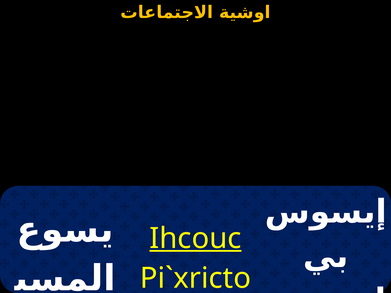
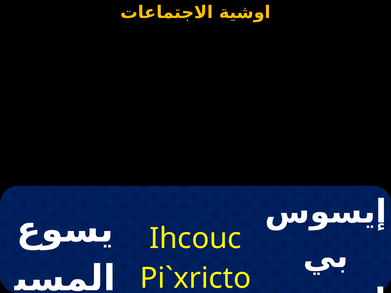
Ihcouc underline: present -> none (195, 239)
